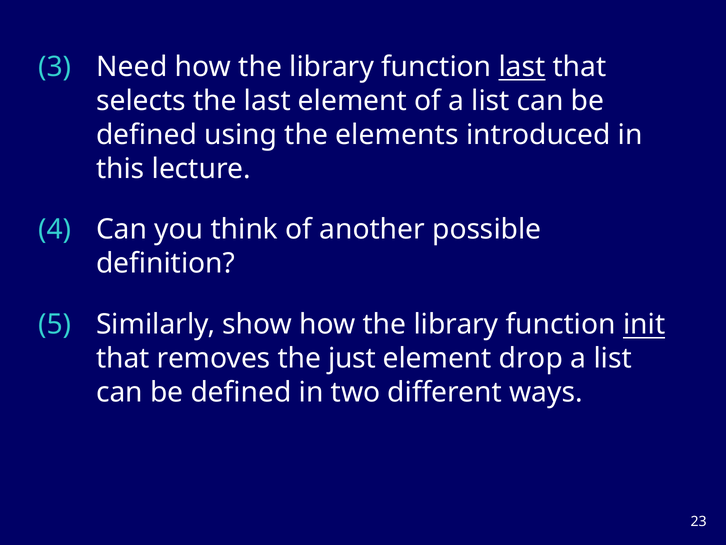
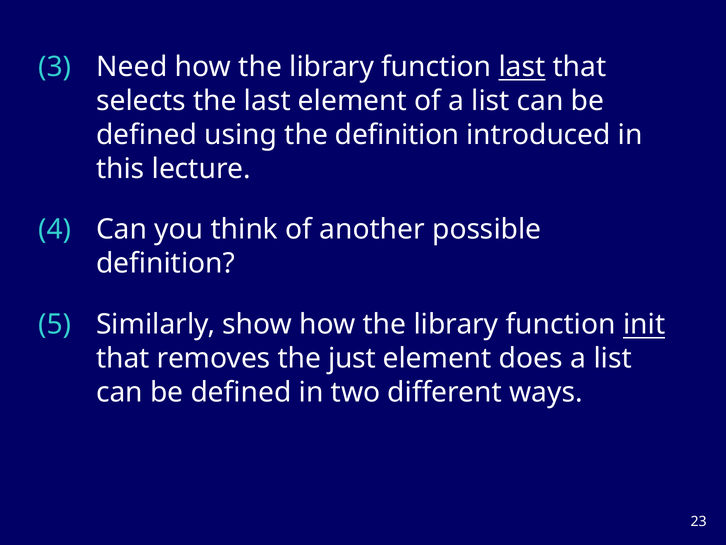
the elements: elements -> definition (397, 135)
drop: drop -> does (531, 358)
